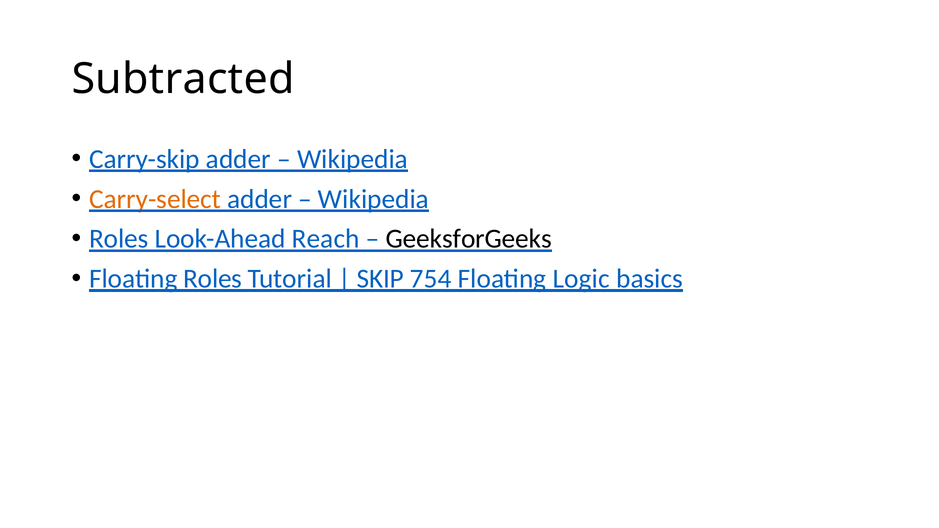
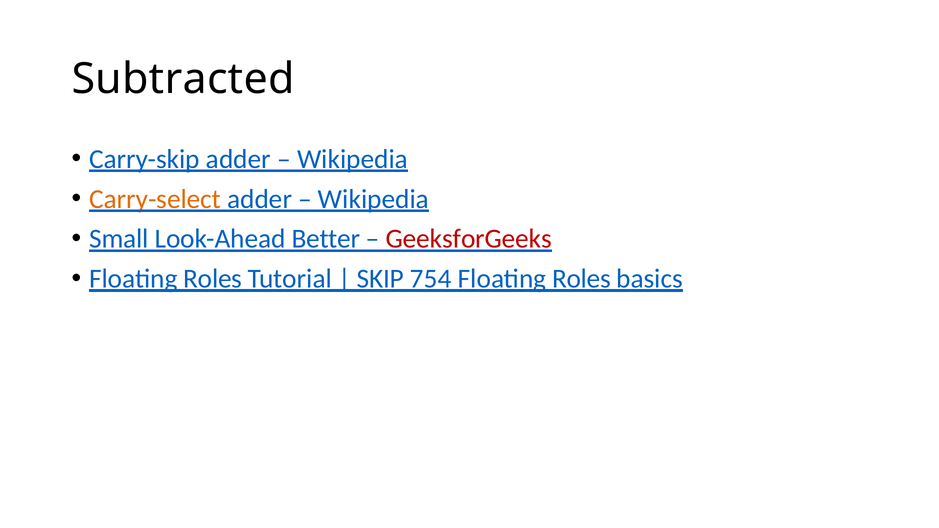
Roles: Roles -> Small (119, 239)
Reach: Reach -> Better (326, 239)
GeeksforGeeks colour: black -> red (469, 239)
754 Floating Logic: Logic -> Roles (581, 279)
